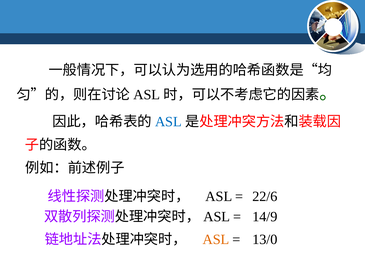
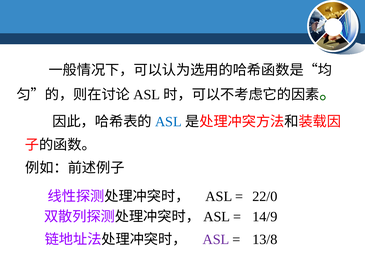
22/6: 22/6 -> 22/0 (265, 197)
13/0: 13/0 -> 13/8 (265, 240)
ASL colour: orange -> purple (216, 240)
